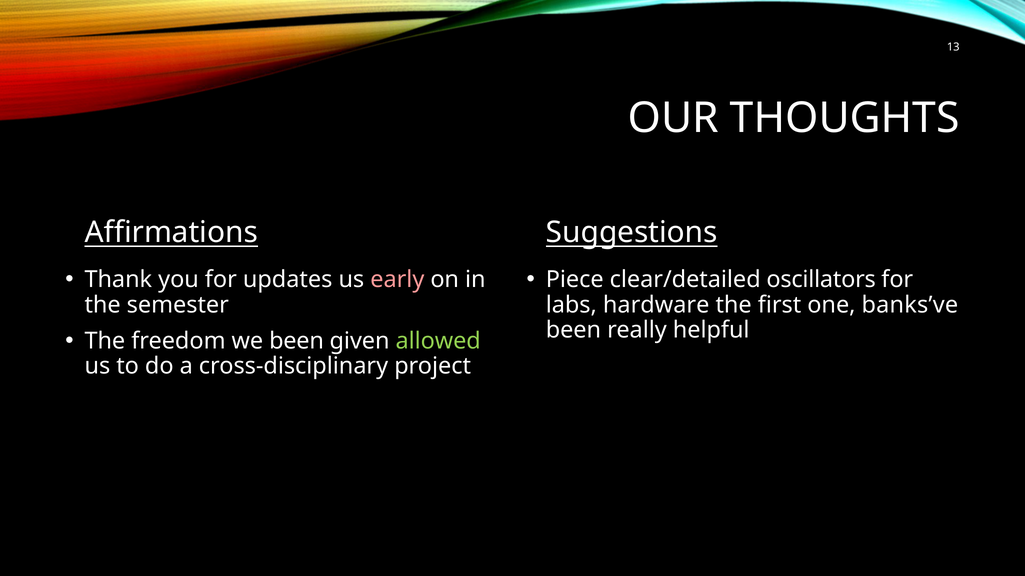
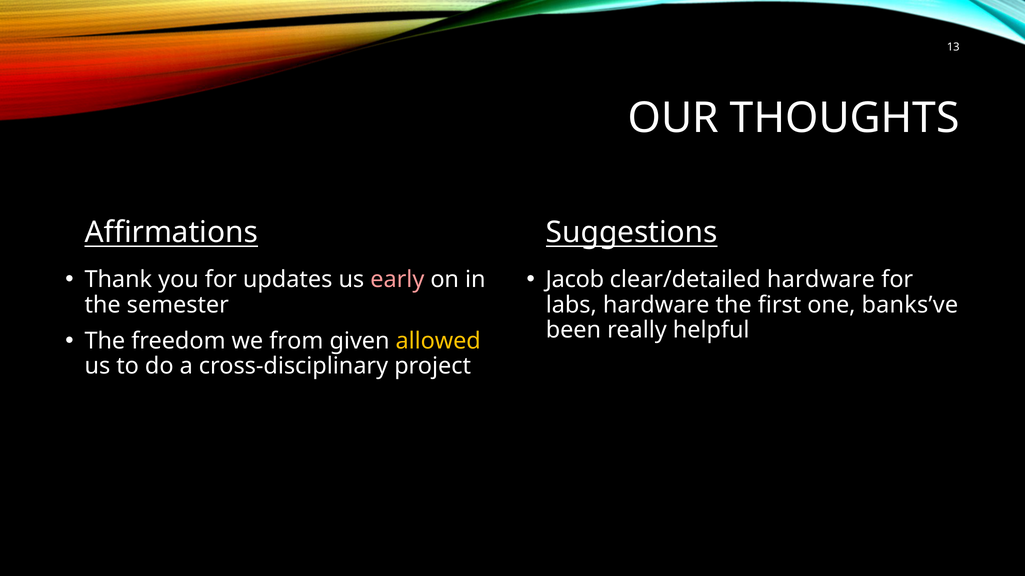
Piece: Piece -> Jacob (575, 280)
clear/detailed oscillators: oscillators -> hardware (821, 280)
we been: been -> from (296, 341)
allowed colour: light green -> yellow (438, 341)
